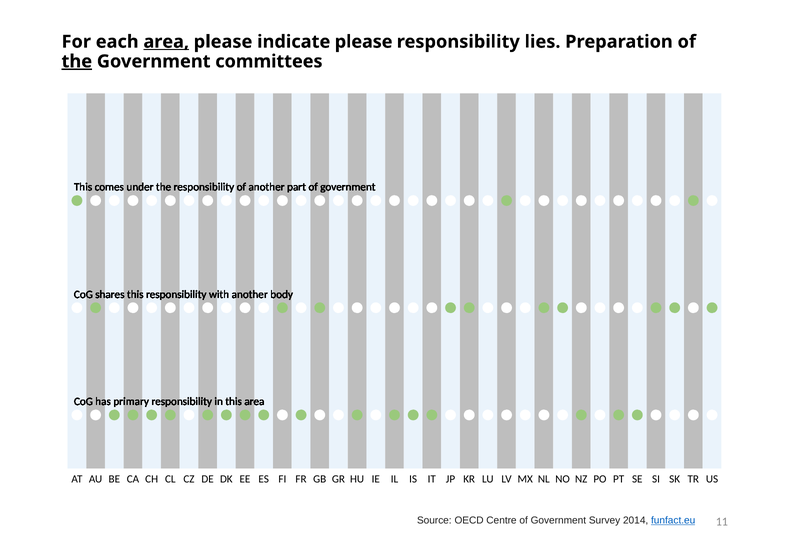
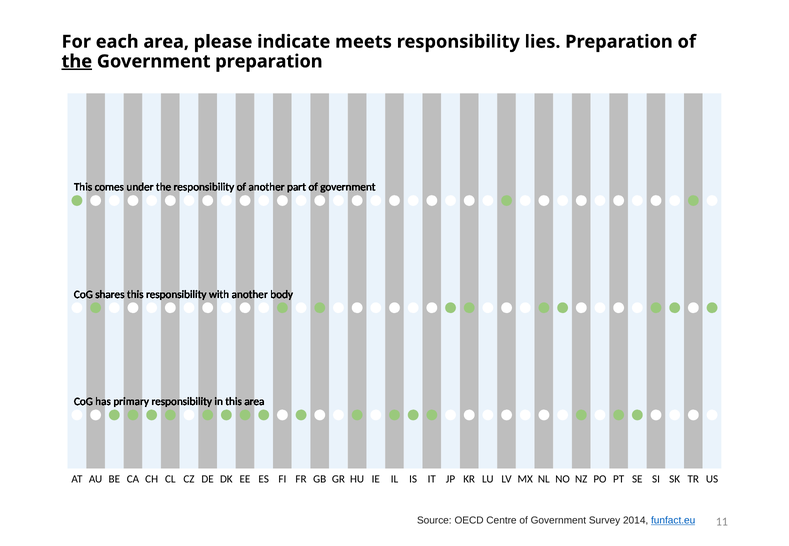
area underline: present -> none (166, 42)
indicate please: please -> meets (363, 42)
Government committees: committees -> preparation (269, 61)
